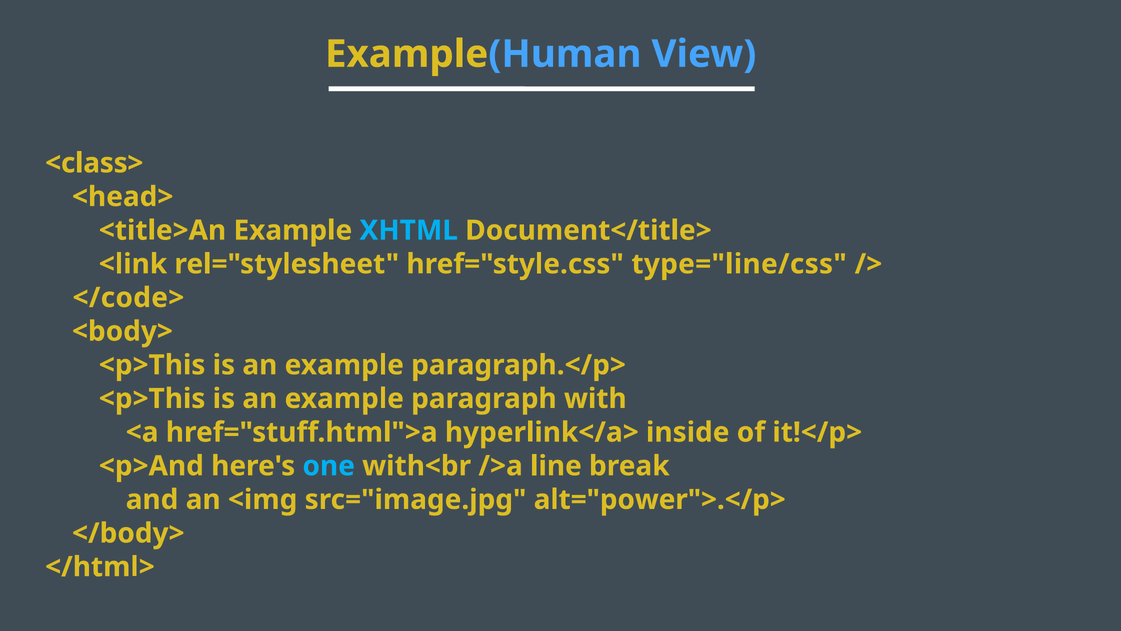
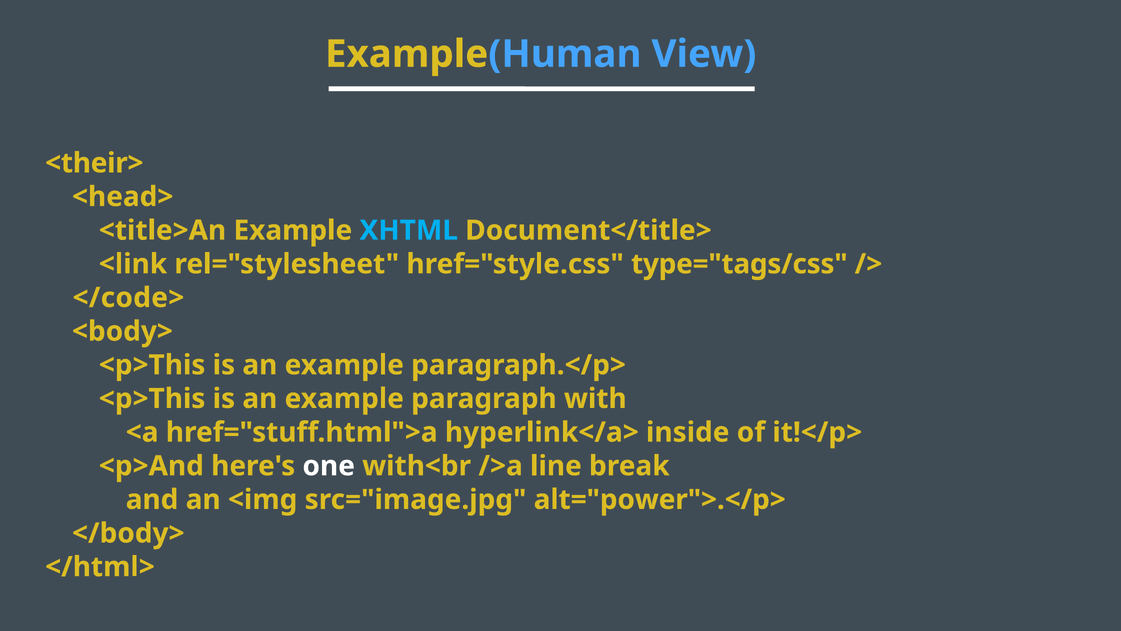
<class>: <class> -> <their> (94, 163)
type="line/css: type="line/css -> type="tags/css (739, 264)
one colour: light blue -> white (329, 466)
